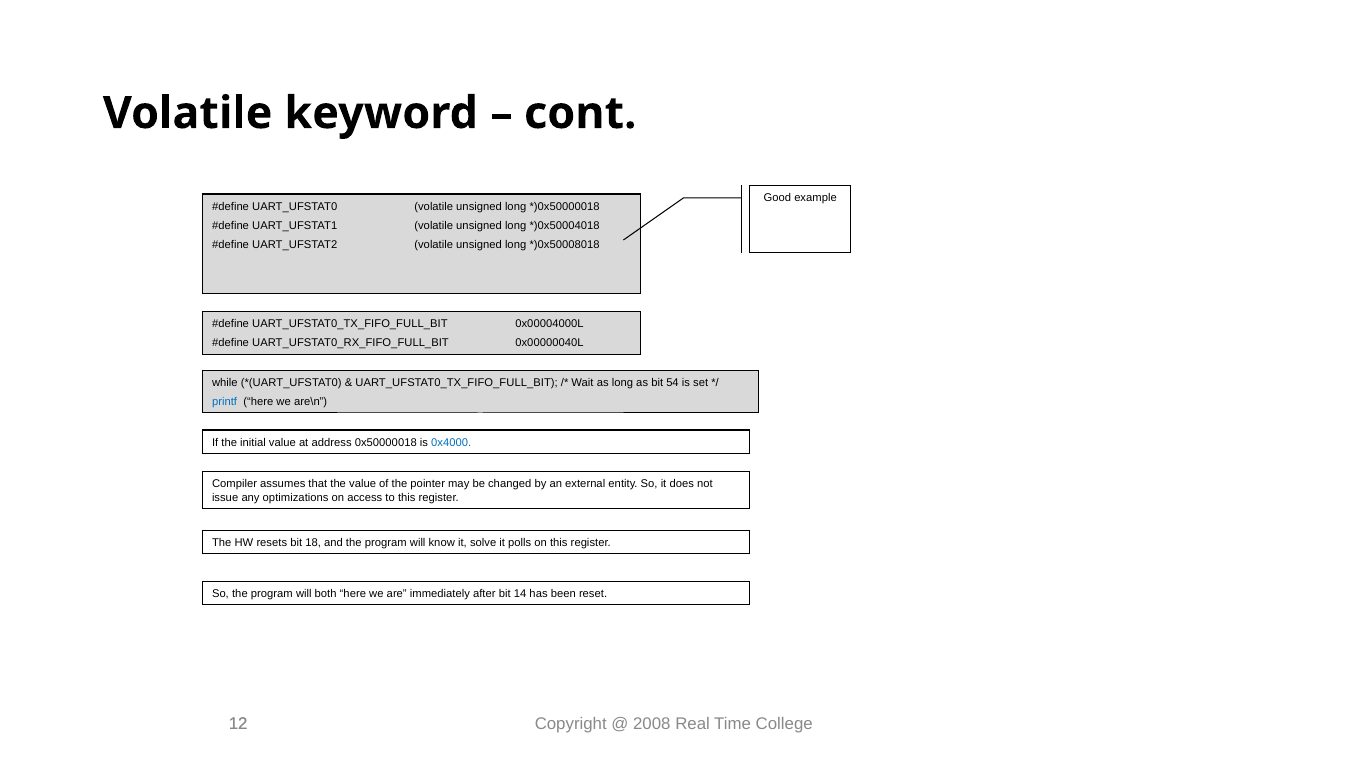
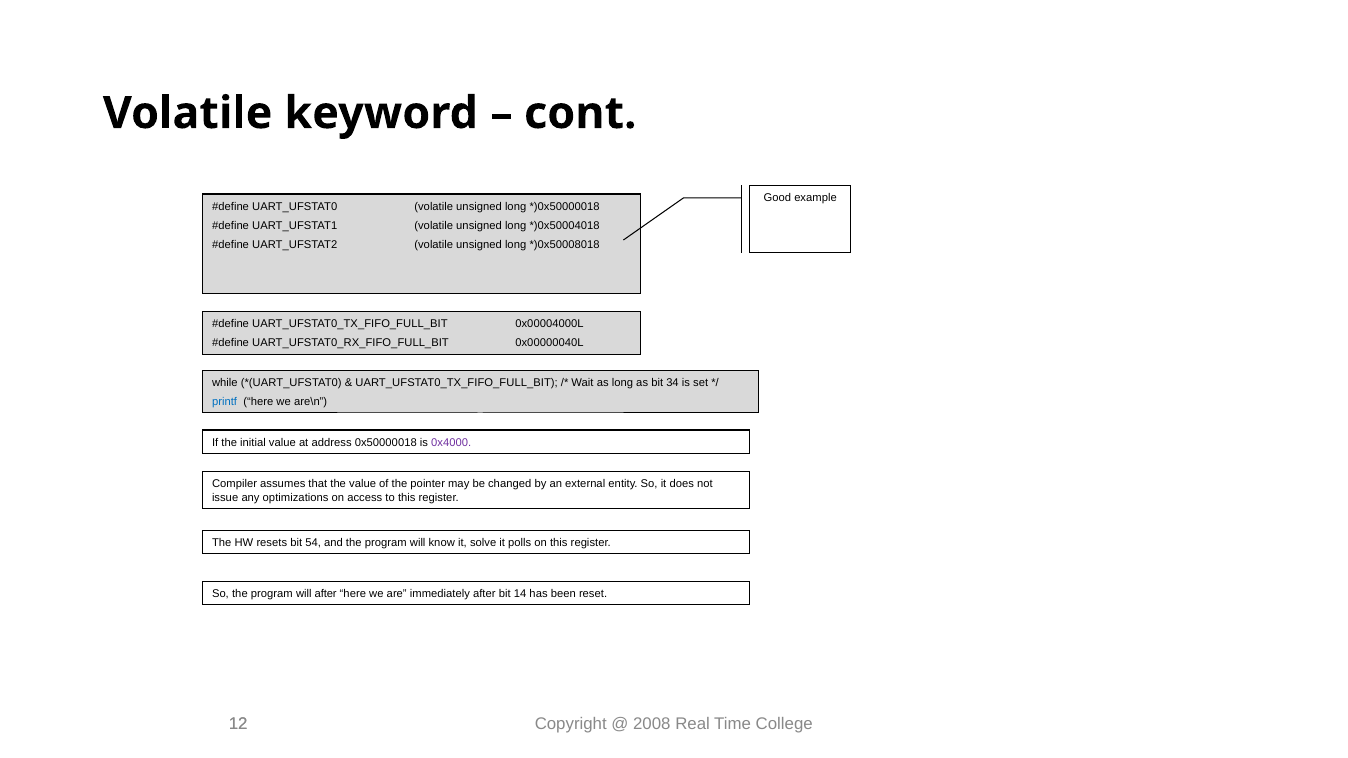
54: 54 -> 34 (672, 383)
0x4000 colour: blue -> purple (451, 443)
18: 18 -> 54 (313, 543)
will both: both -> after (326, 594)
